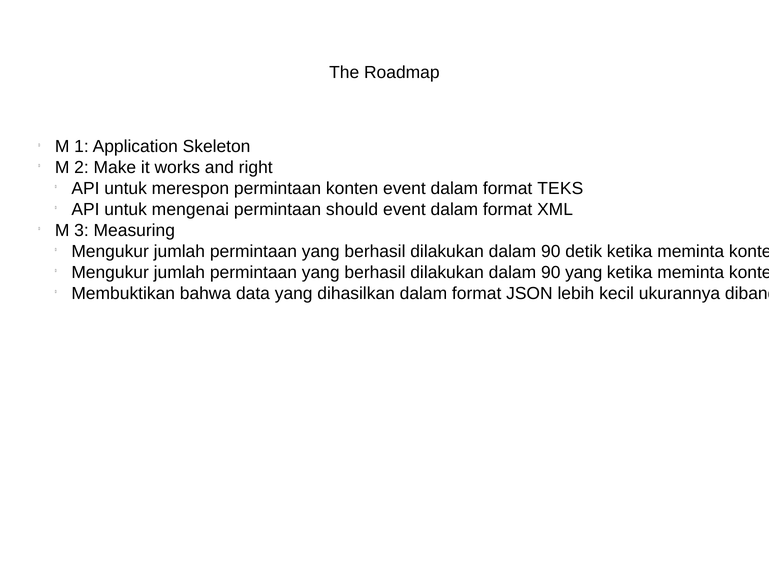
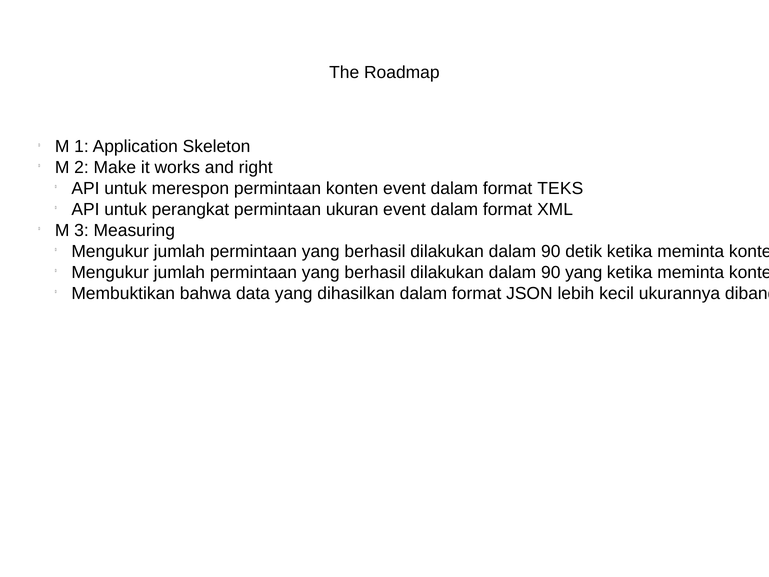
mengenai: mengenai -> perangkat (190, 209)
should: should -> ukuran (352, 209)
